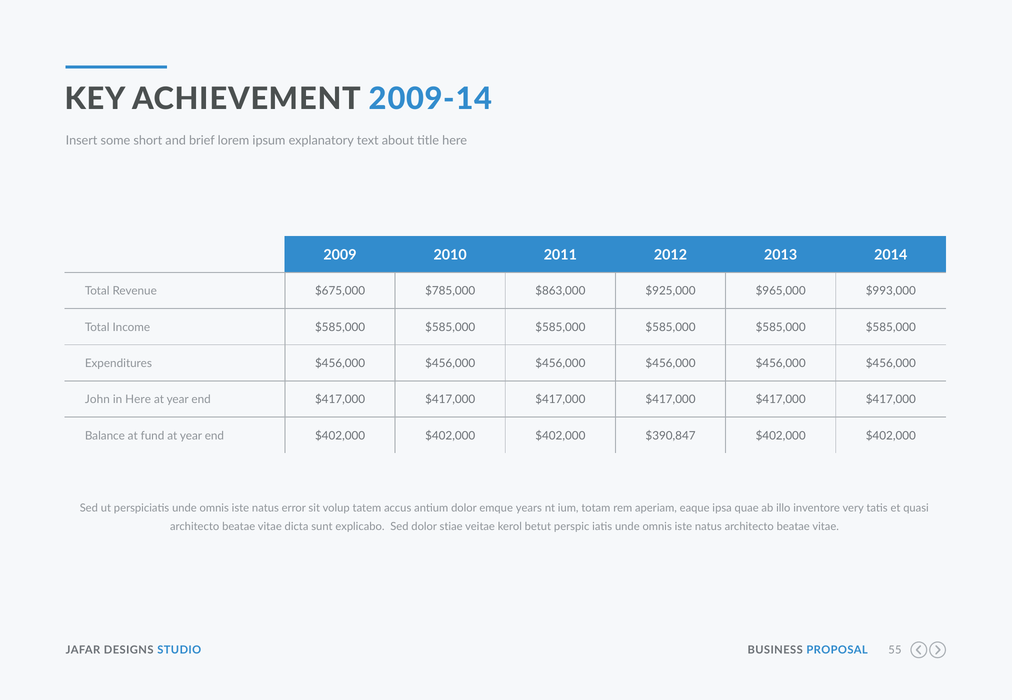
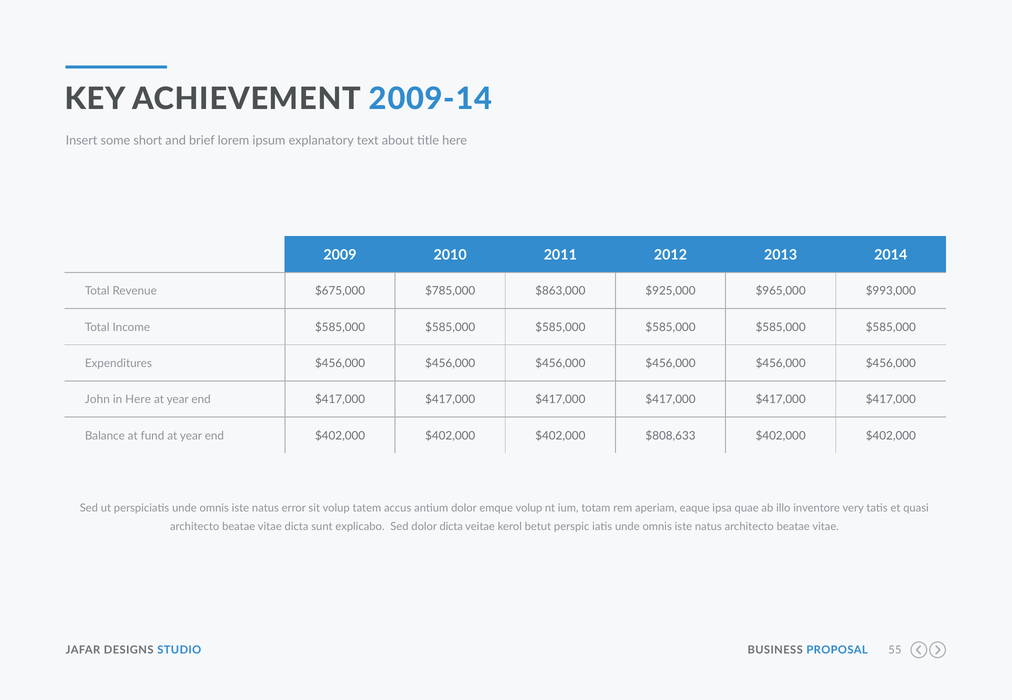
$390,847: $390,847 -> $808,633 (671, 436)
emque years: years -> volup (529, 509)
dolor stiae: stiae -> dicta (451, 527)
